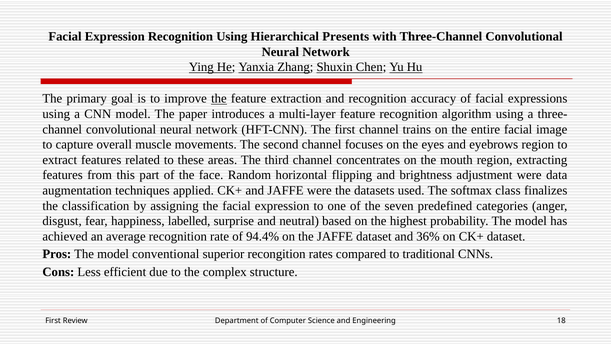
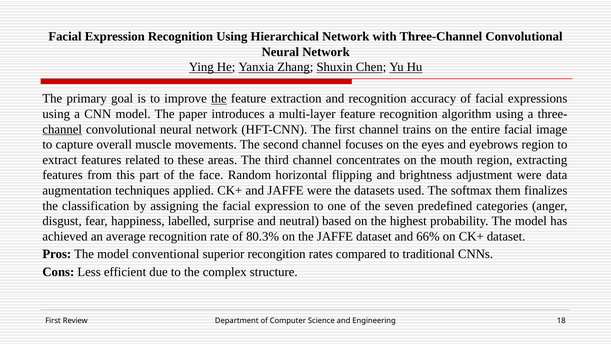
Hierarchical Presents: Presents -> Network (346, 37)
channel underline: none -> present (62, 129)
class: class -> them (508, 190)
94.4%: 94.4% -> 80.3% (263, 236)
36%: 36% -> 66% (428, 236)
